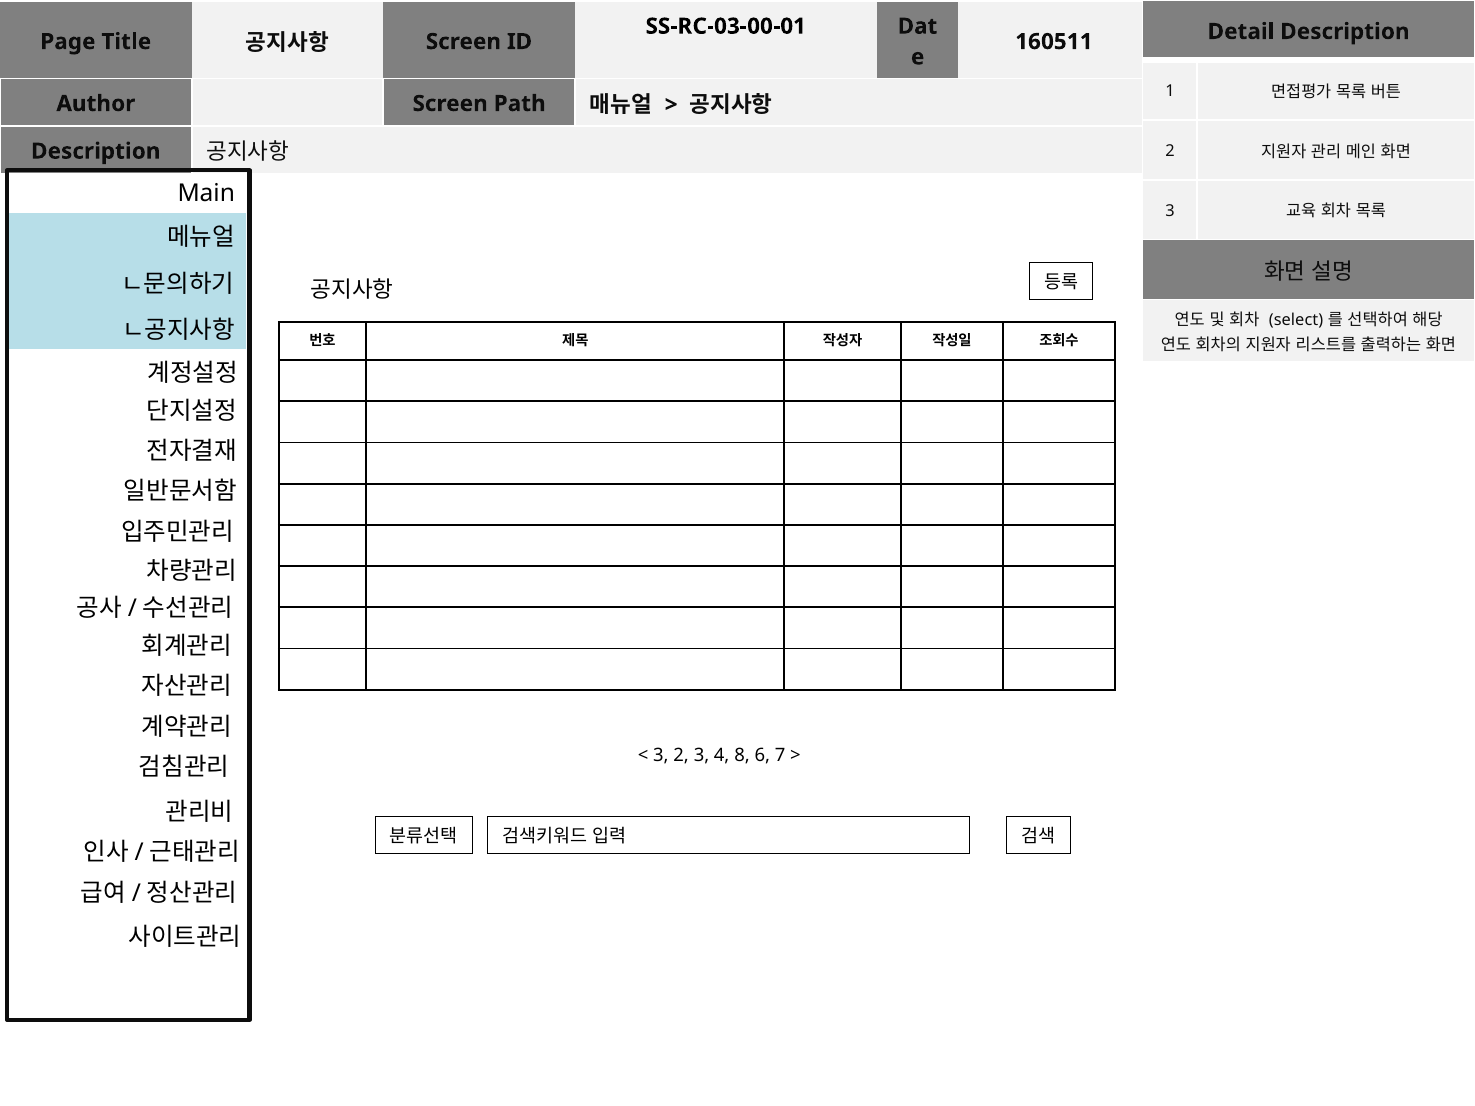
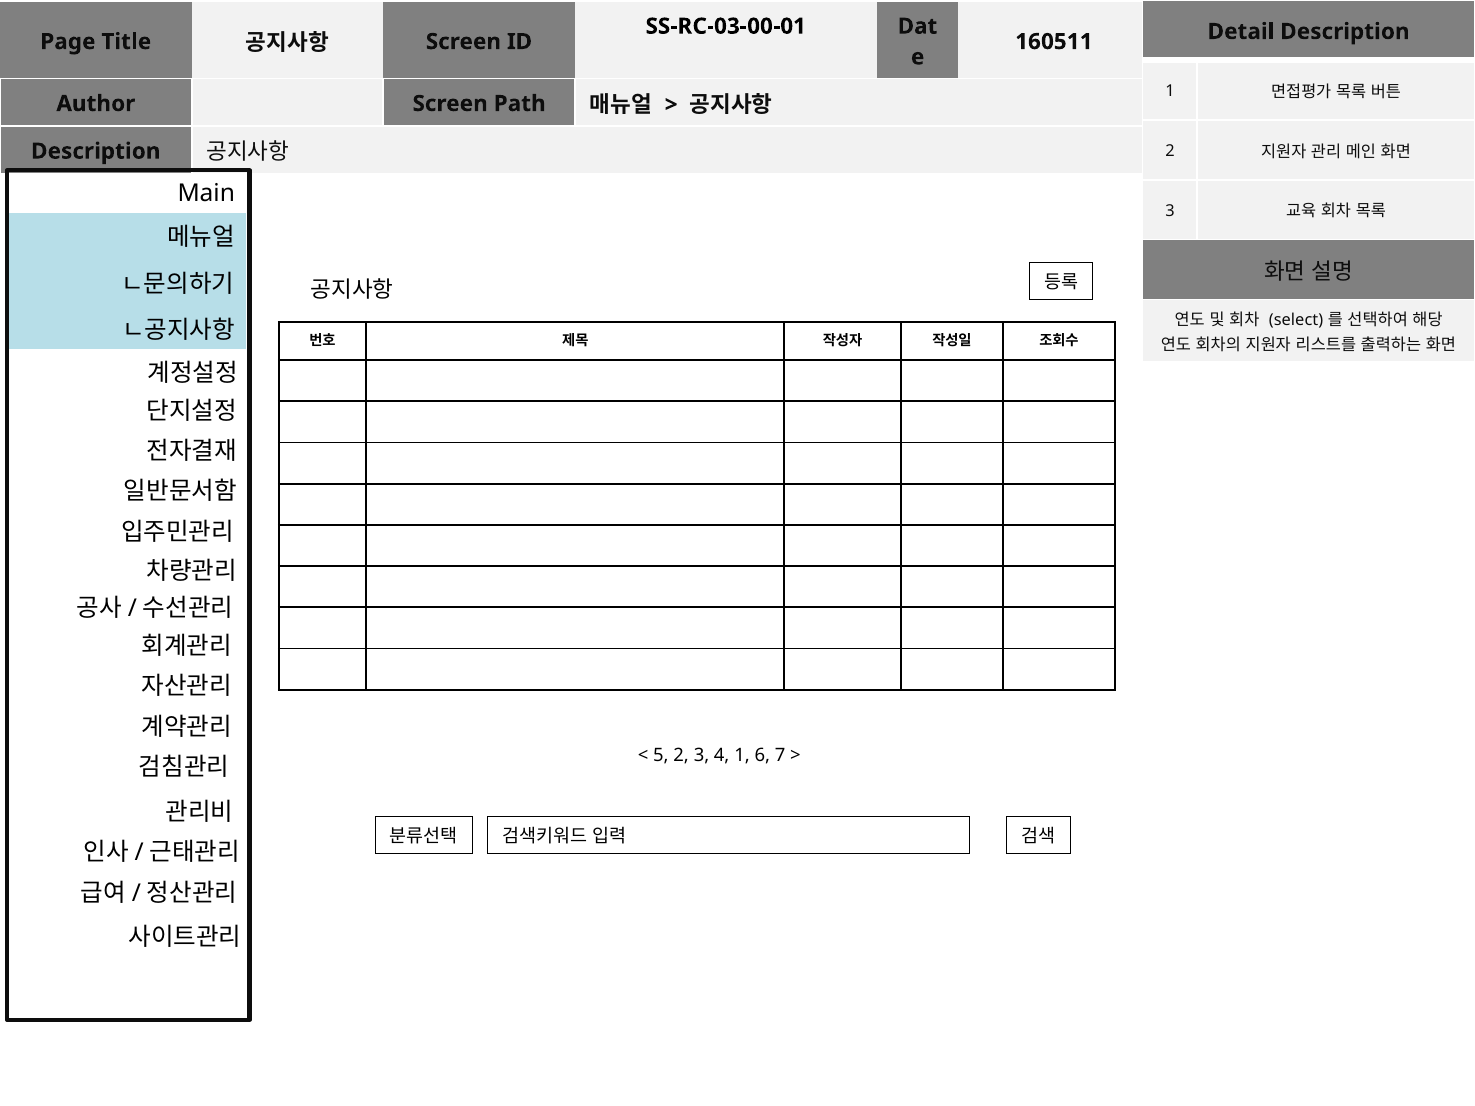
3: 3 -> 5 (661, 755)
4 8: 8 -> 1 (742, 755)
